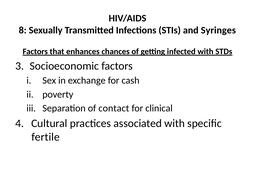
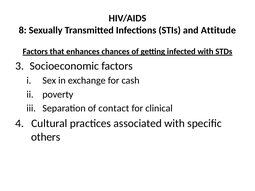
Syringes: Syringes -> Attitude (218, 30)
fertile: fertile -> others (46, 137)
